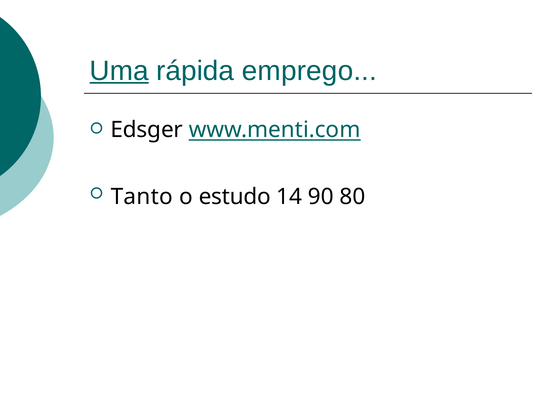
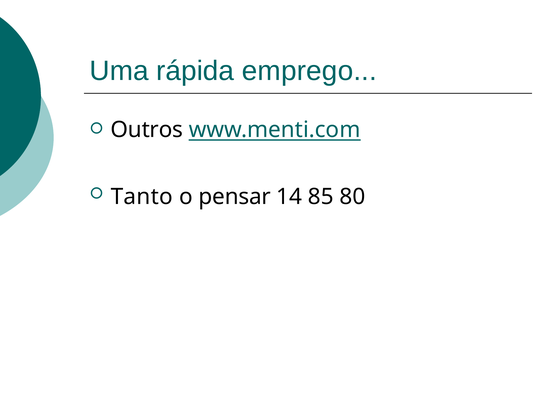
Uma underline: present -> none (119, 71)
Edsger: Edsger -> Outros (147, 130)
estudo: estudo -> pensar (235, 197)
90: 90 -> 85 (321, 197)
